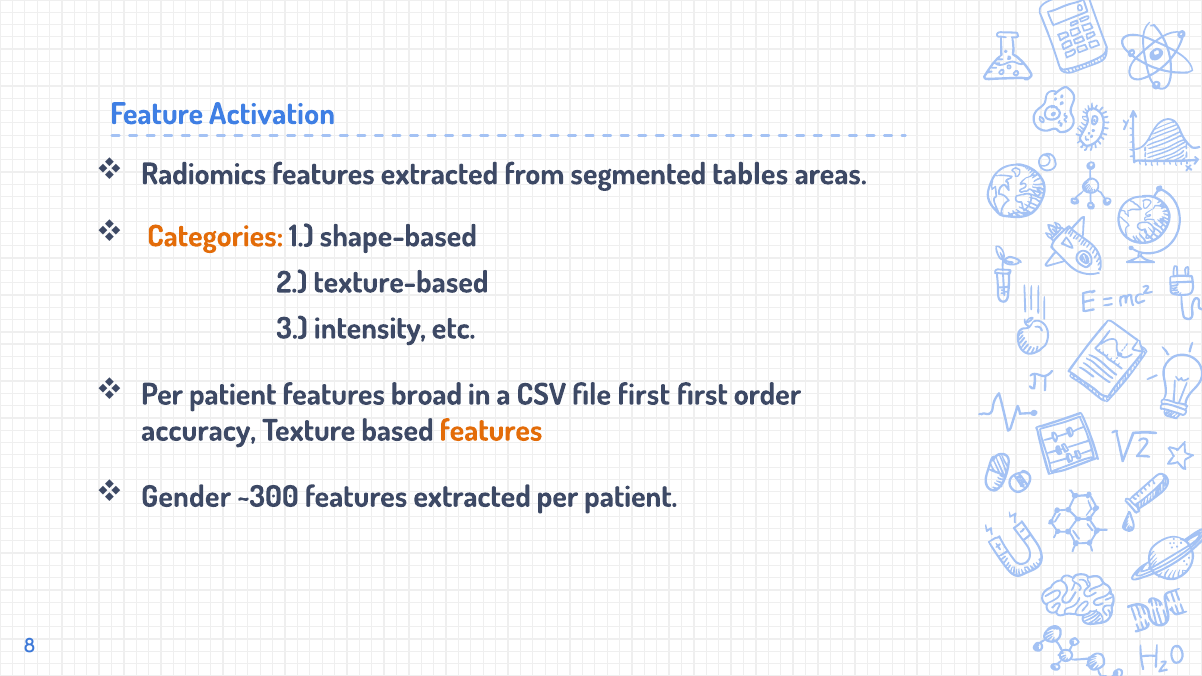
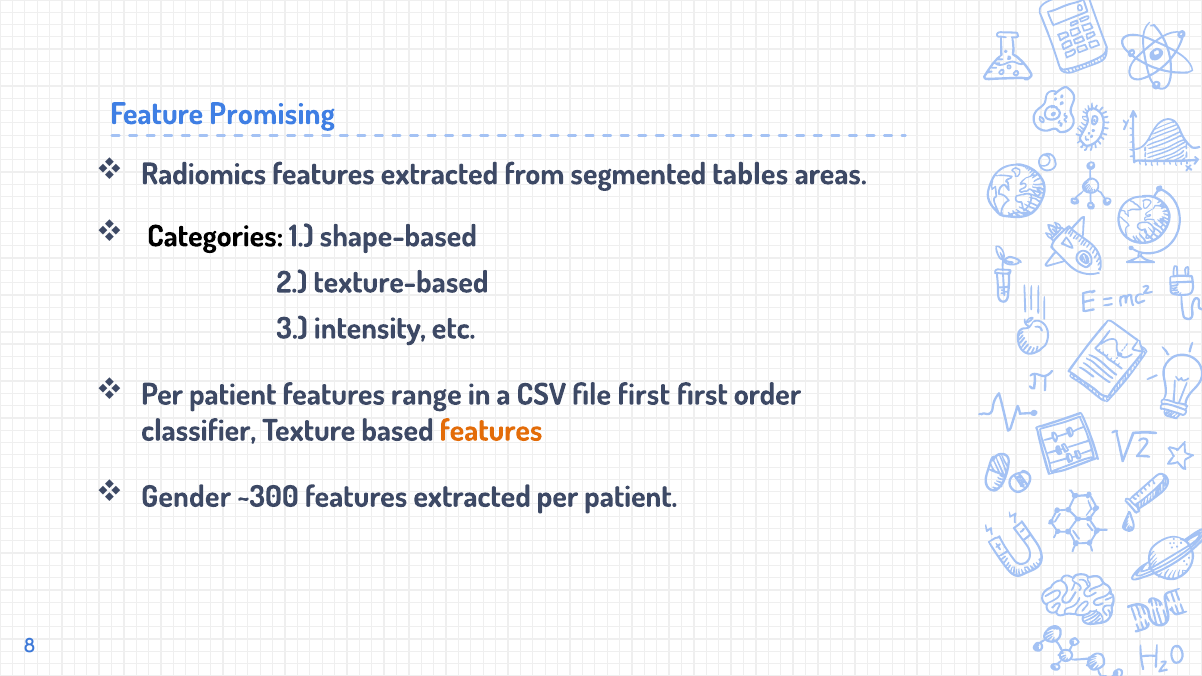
Activation: Activation -> Promising (272, 114)
Categories colour: orange -> black (215, 237)
broad: broad -> range (426, 395)
accuracy: accuracy -> classifier (199, 431)
